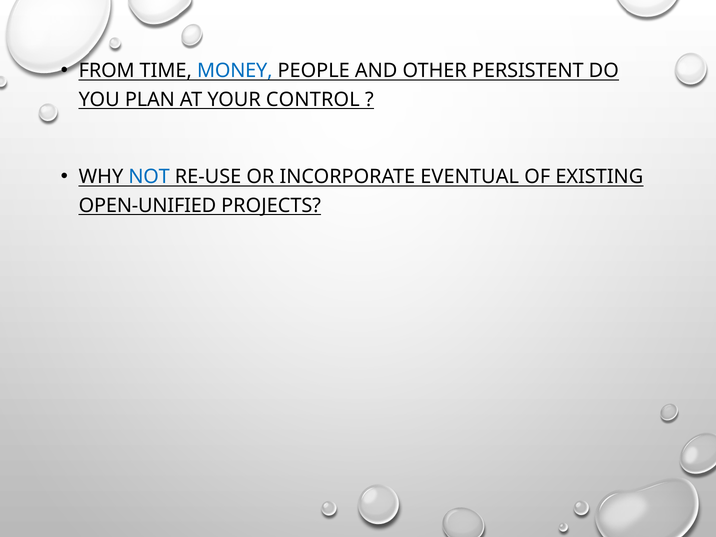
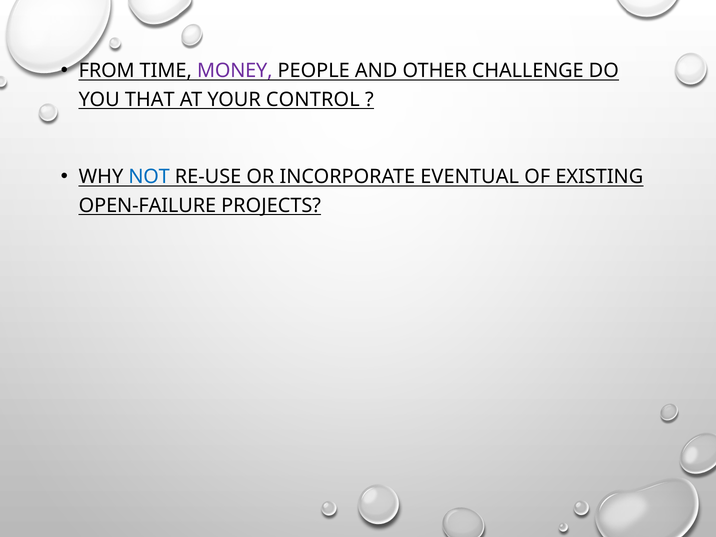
MONEY colour: blue -> purple (235, 71)
PERSISTENT: PERSISTENT -> CHALLENGE (528, 71)
PLAN: PLAN -> THAT (150, 100)
OPEN-UNIFIED: OPEN-UNIFIED -> OPEN-FAILURE (147, 205)
